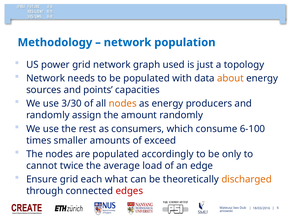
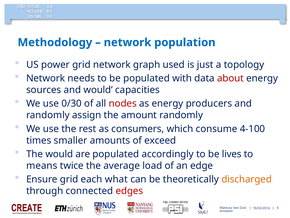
about colour: orange -> red (230, 78)
and points: points -> would (98, 90)
3/30: 3/30 -> 0/30 (72, 103)
nodes colour: orange -> red (123, 103)
6-100: 6-100 -> 4-100 (252, 129)
The nodes: nodes -> would (59, 154)
only: only -> lives (232, 154)
cannot: cannot -> means (42, 165)
